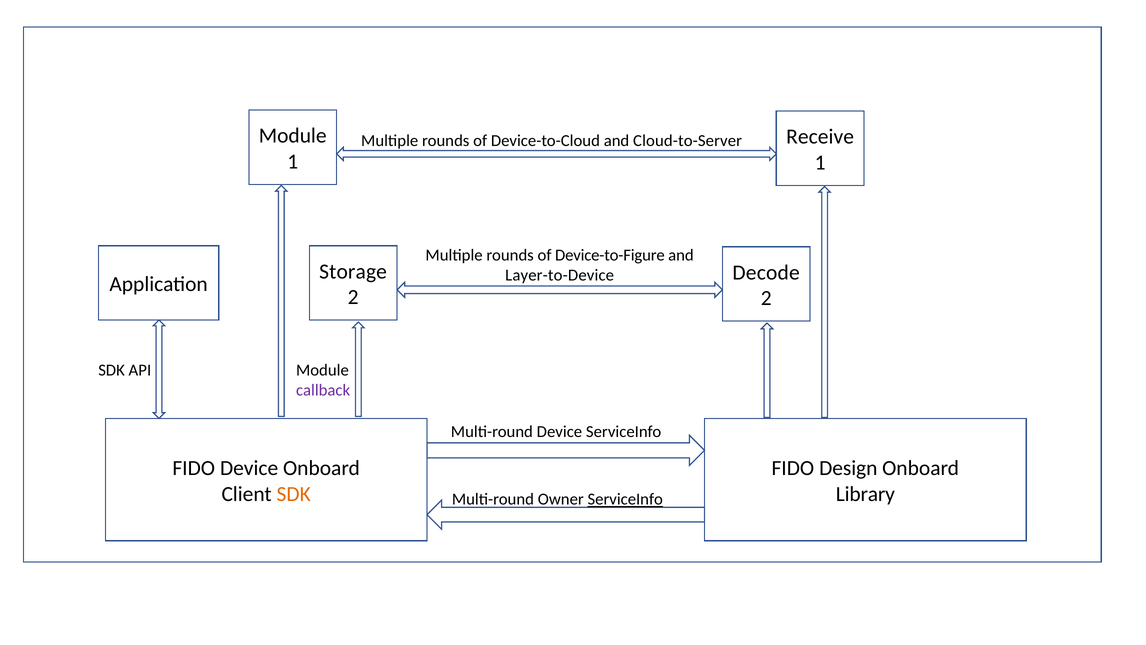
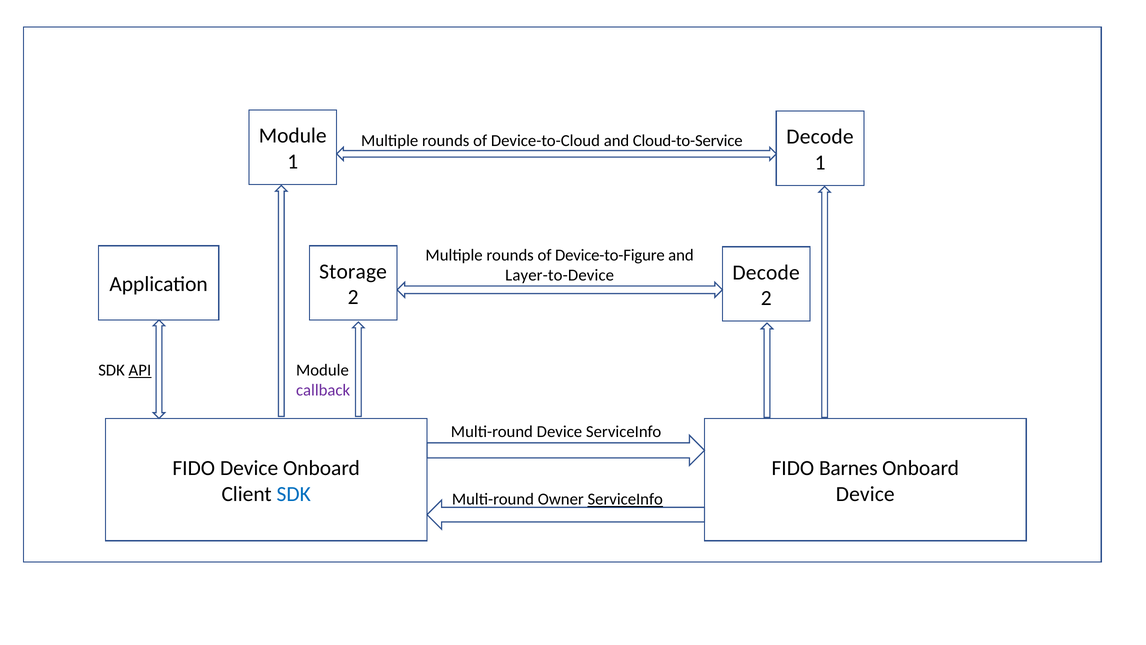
Receive: Receive -> Decode (820, 137)
Cloud-to-Server: Cloud-to-Server -> Cloud-to-Service (688, 141)
API underline: none -> present (140, 370)
Design: Design -> Barnes (848, 468)
SDK colour: orange -> blue (294, 494)
Library: Library -> Device (865, 494)
